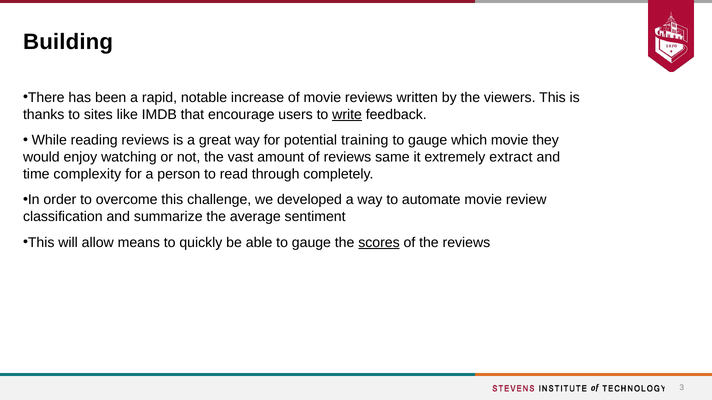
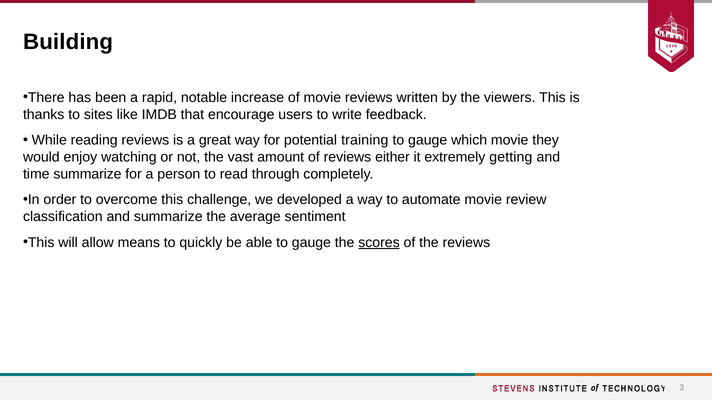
write underline: present -> none (347, 115)
same: same -> either (392, 157)
extract: extract -> getting (511, 157)
time complexity: complexity -> summarize (87, 174)
